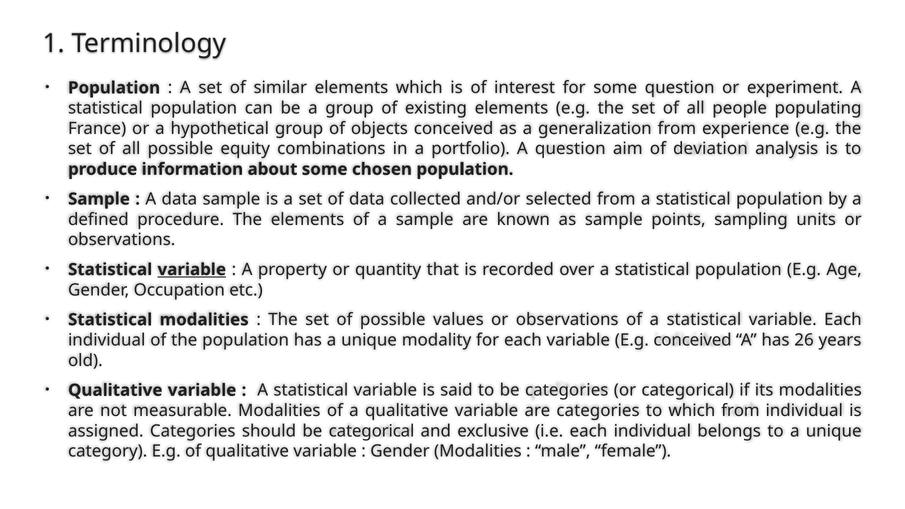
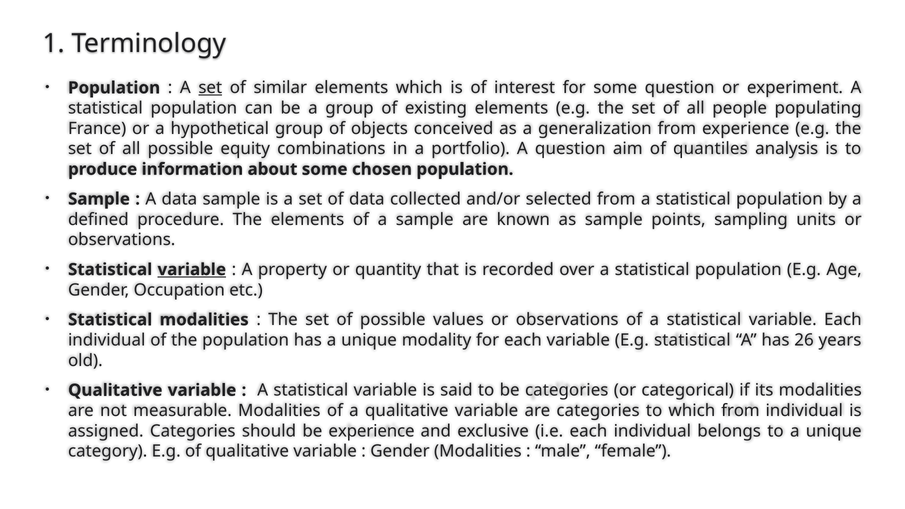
set underline: none -> present (210, 88)
deviation: deviation -> quantiles (710, 149)
E.g conceived: conceived -> statistical (692, 340)
be categorical: categorical -> experience (372, 431)
